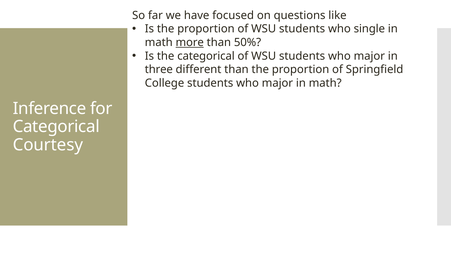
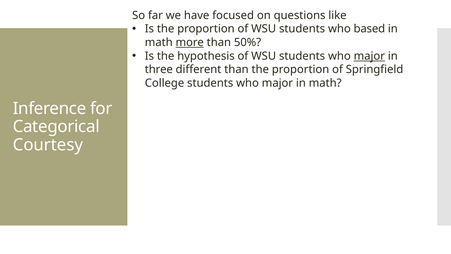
single: single -> based (369, 29)
the categorical: categorical -> hypothesis (206, 56)
major underline: none -> present (369, 56)
